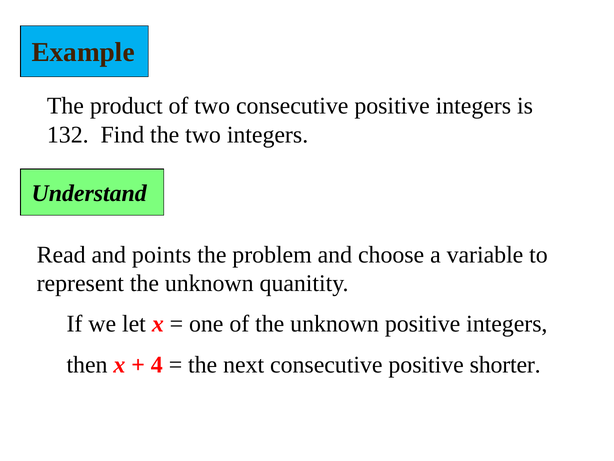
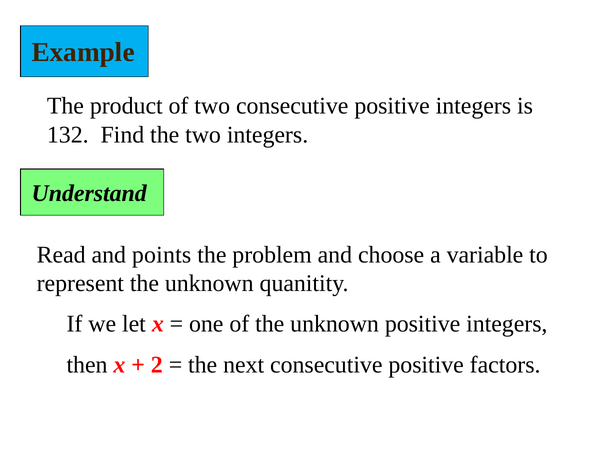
4: 4 -> 2 (157, 364)
shorter: shorter -> factors (505, 364)
